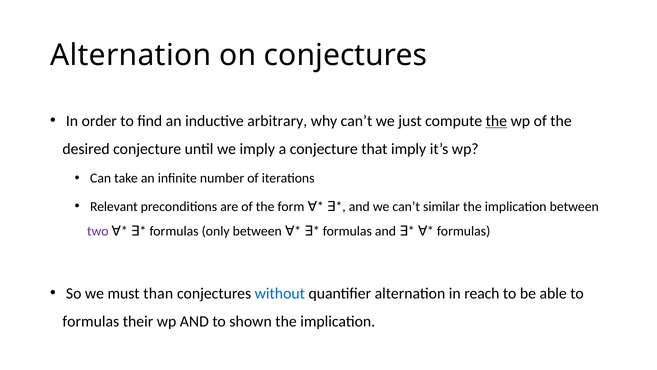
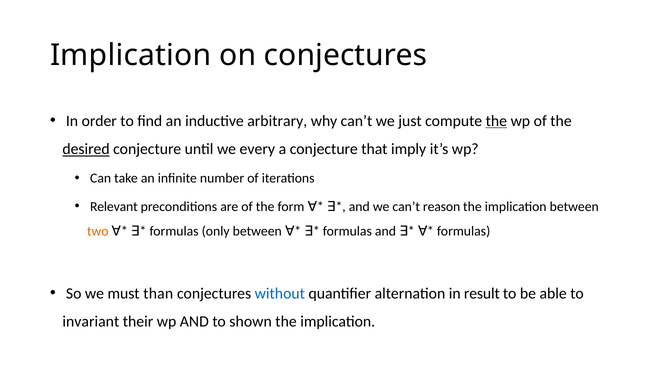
Alternation: Alternation -> Implication (131, 55)
desired underline: none -> present (86, 149)
we imply: imply -> every (257, 149)
similar: similar -> reason (442, 206)
two colour: purple -> orange (98, 231)
reach: reach -> result (482, 293)
formulas: formulas -> invariant (91, 321)
